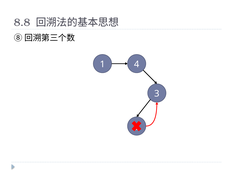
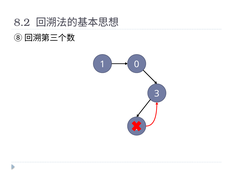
8.8: 8.8 -> 8.2 (22, 22)
4: 4 -> 0 (137, 64)
